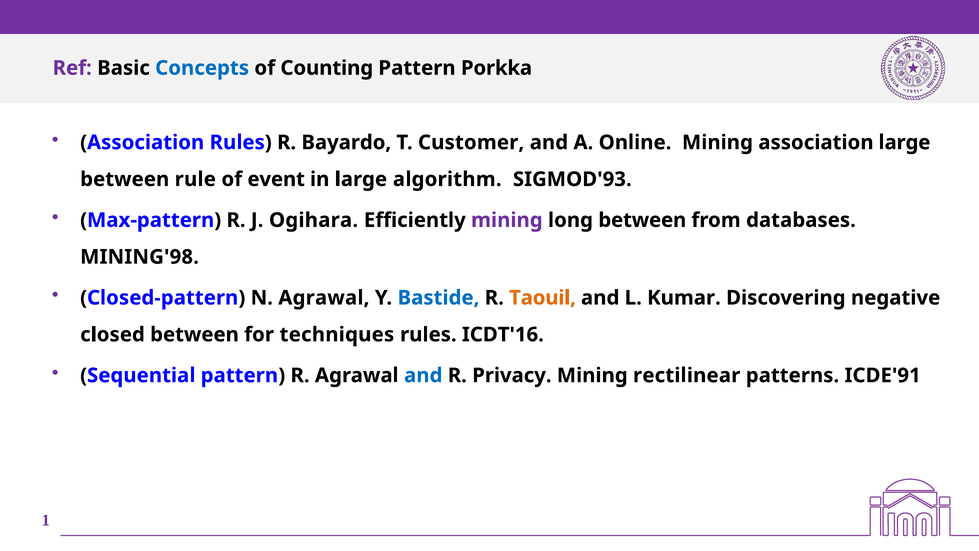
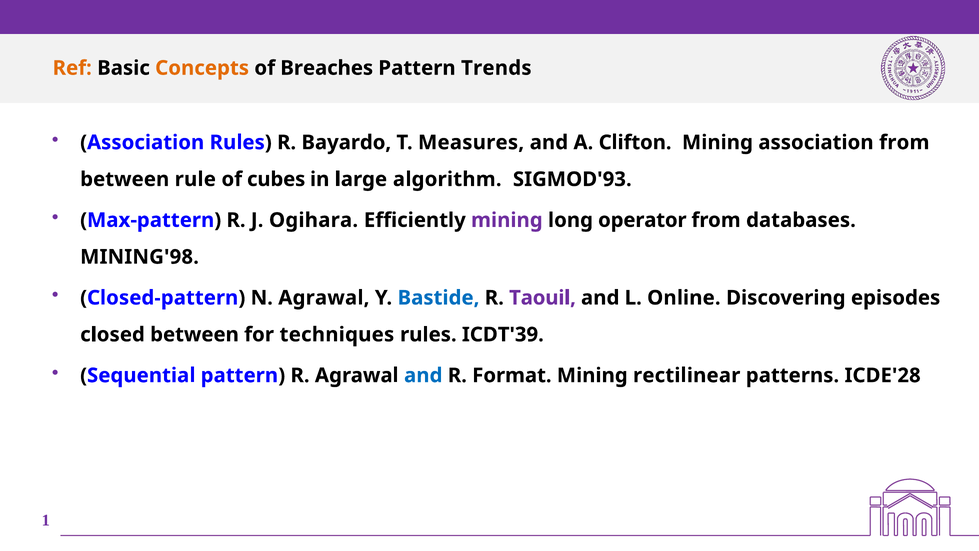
Ref colour: purple -> orange (72, 68)
Concepts colour: blue -> orange (202, 68)
Counting: Counting -> Breaches (327, 68)
Porkka: Porkka -> Trends (496, 68)
Customer: Customer -> Measures (471, 142)
Online: Online -> Clifton (635, 142)
association large: large -> from (904, 142)
event: event -> cubes (276, 179)
long between: between -> operator (642, 220)
Taouil colour: orange -> purple (543, 298)
Kumar: Kumar -> Online (684, 298)
negative: negative -> episodes (896, 298)
ICDT'16: ICDT'16 -> ICDT'39 (503, 334)
Privacy: Privacy -> Format (512, 375)
ICDE'91: ICDE'91 -> ICDE'28 (883, 375)
